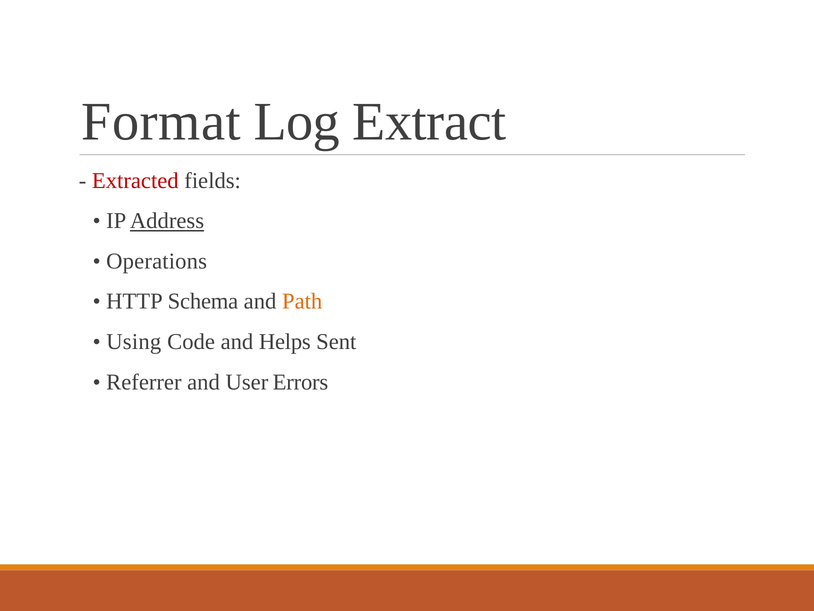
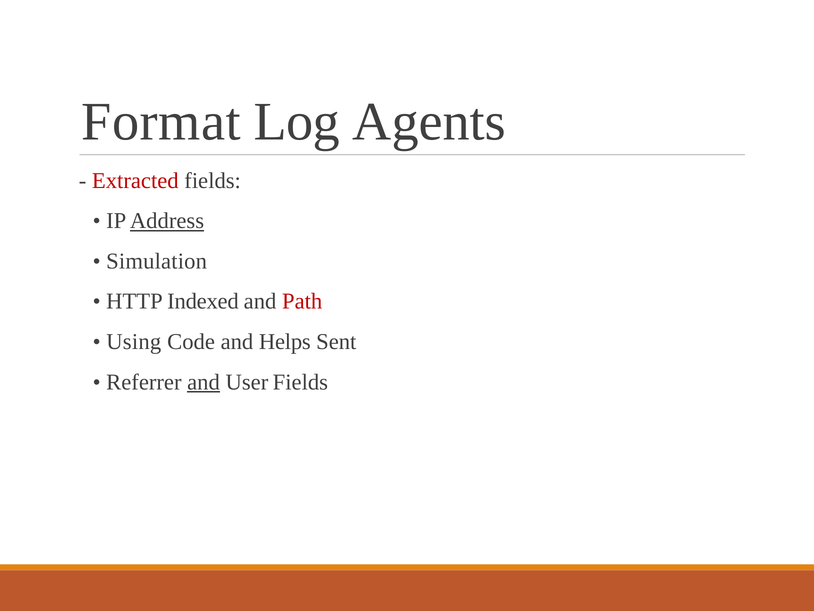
Extract: Extract -> Agents (429, 122)
Operations: Operations -> Simulation (157, 261)
Schema: Schema -> Indexed (203, 301)
Path colour: orange -> red (302, 301)
and underline: none -> present (204, 382)
User Errors: Errors -> Fields (300, 382)
